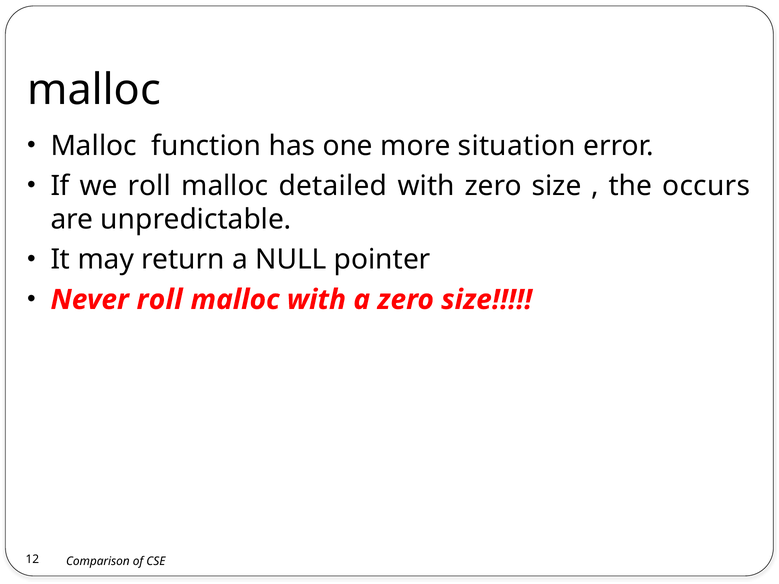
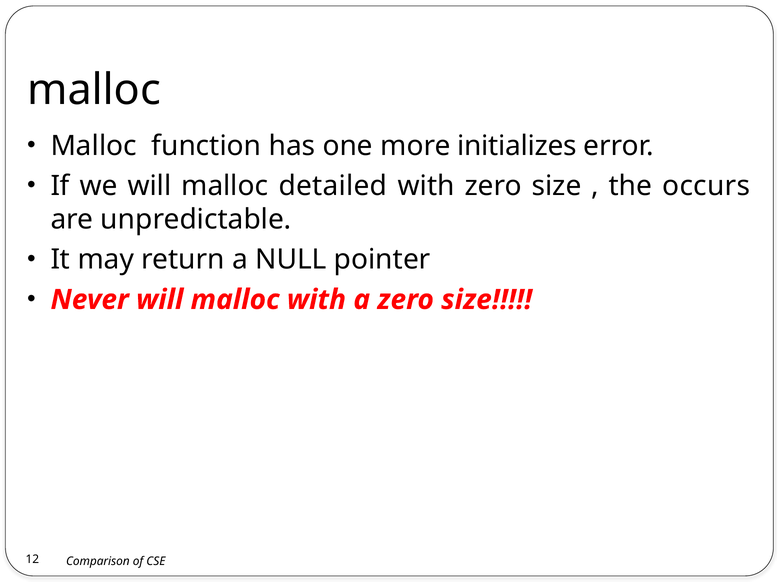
situation: situation -> initializes (517, 146)
we roll: roll -> will (149, 186)
Never roll: roll -> will (160, 300)
